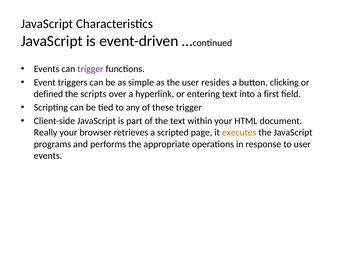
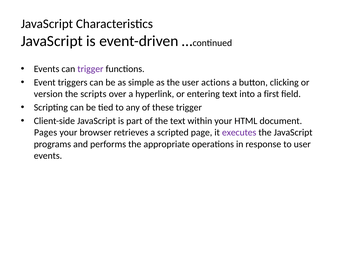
resides: resides -> actions (216, 82)
defined: defined -> version (48, 94)
Really: Really -> Pages (46, 133)
executes colour: orange -> purple (239, 133)
